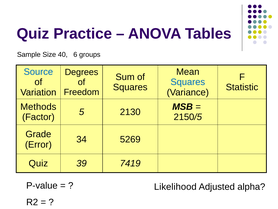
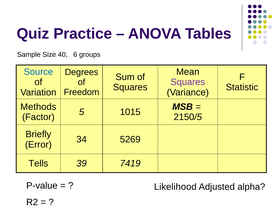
Squares colour: blue -> purple (188, 82)
2130: 2130 -> 1015 (130, 112)
Grade: Grade -> Briefly (38, 134)
Quiz: Quiz -> Tells (38, 163)
